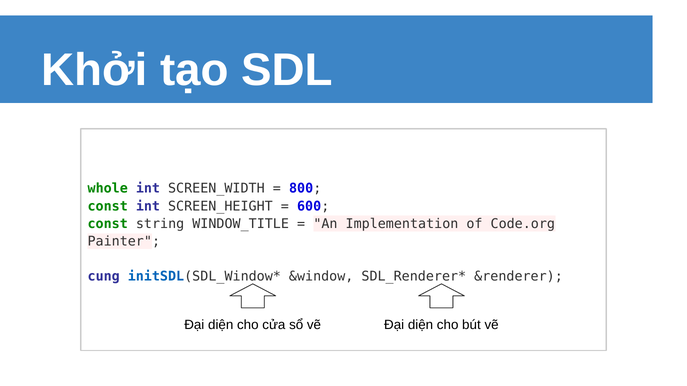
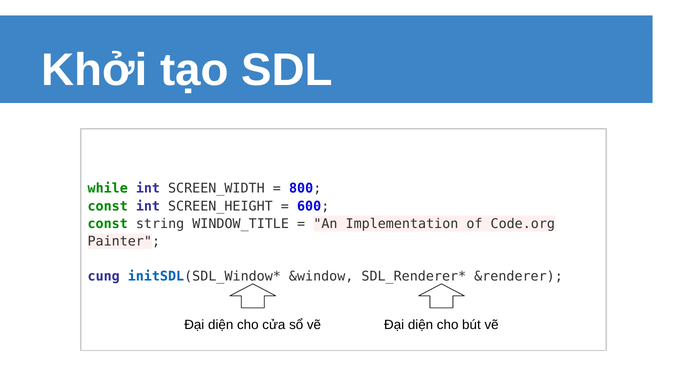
whole: whole -> while (108, 189)
